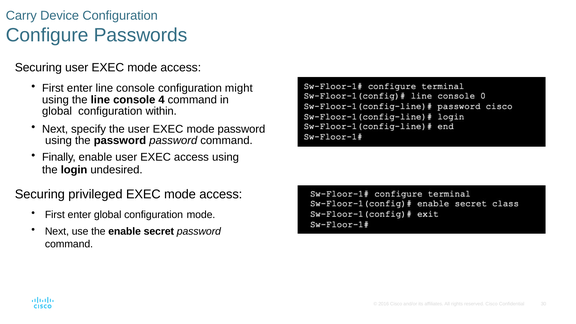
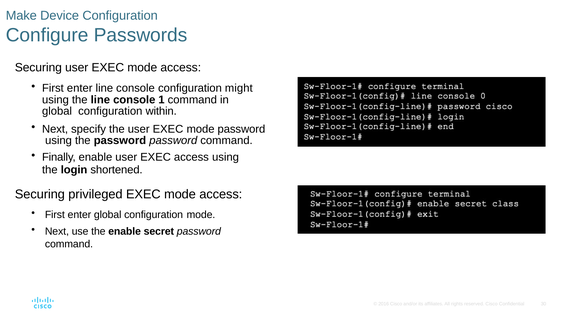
Carry: Carry -> Make (21, 15)
4: 4 -> 1 (162, 100)
undesired: undesired -> shortened (117, 170)
